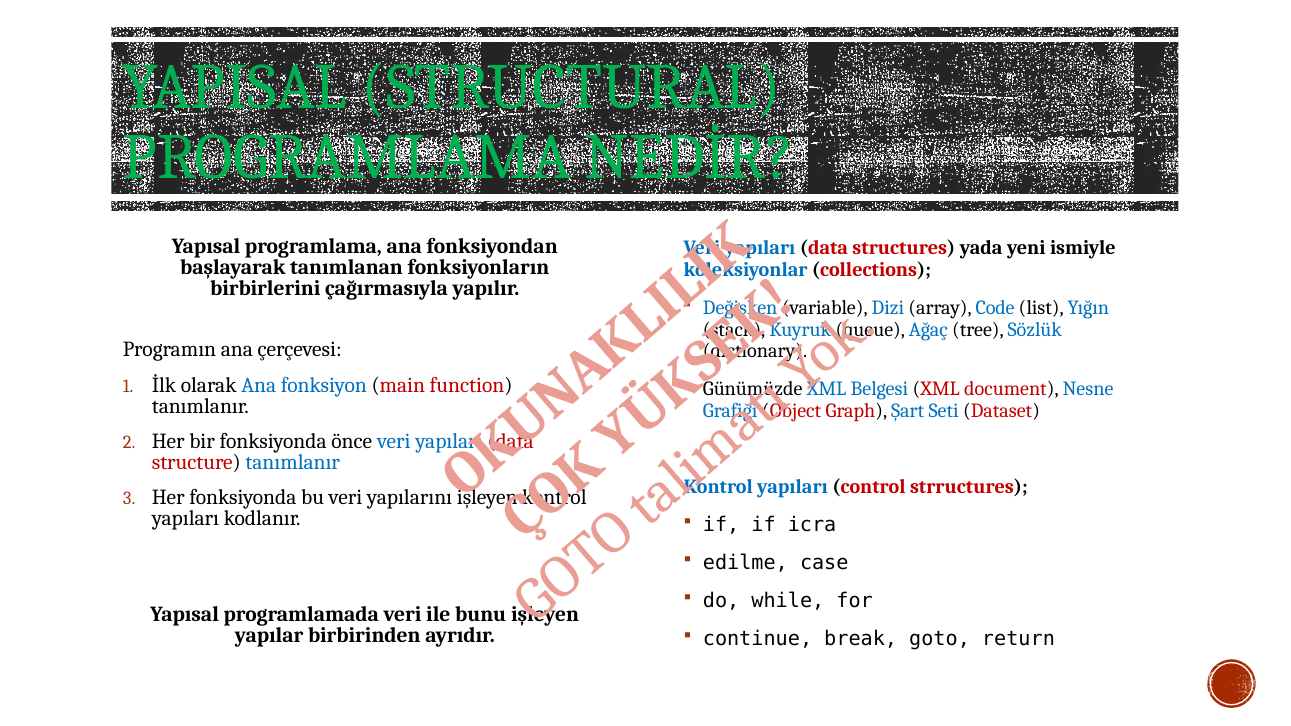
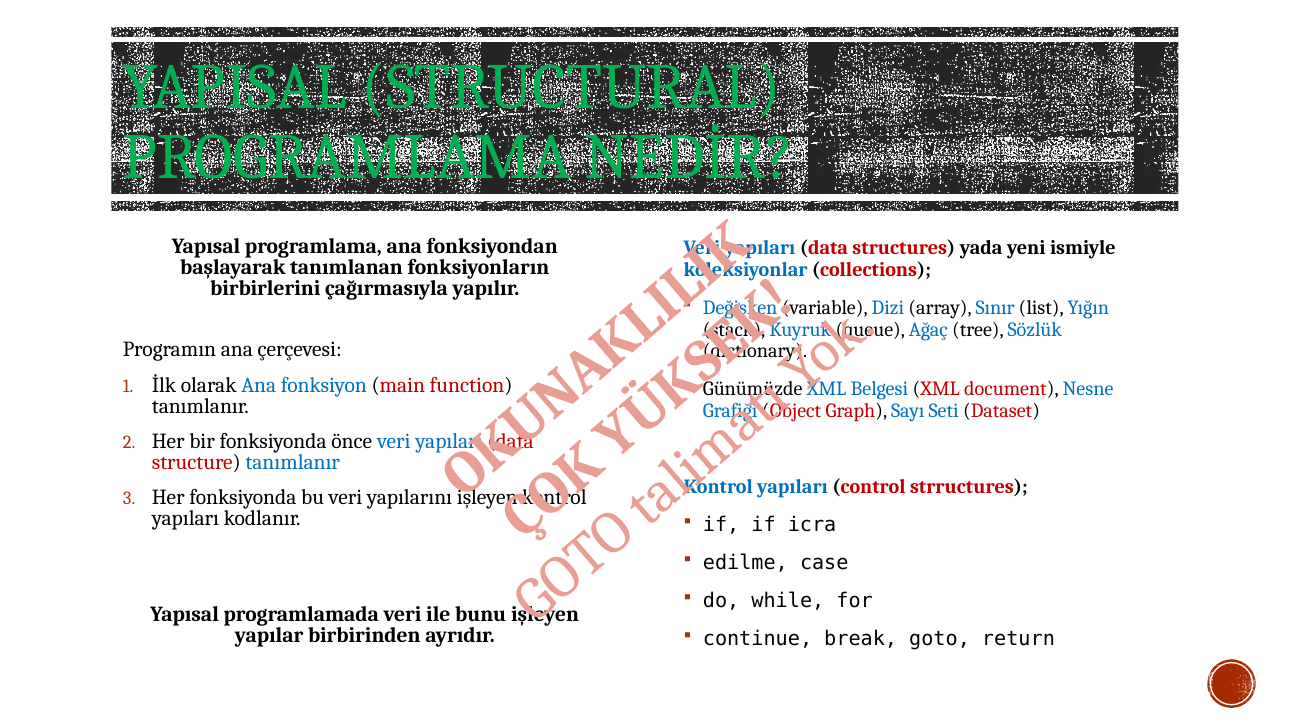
Code: Code -> Sınır (995, 308)
Şart: Şart -> Sayı (908, 411)
